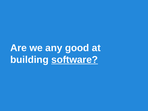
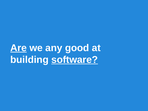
Are underline: none -> present (18, 48)
